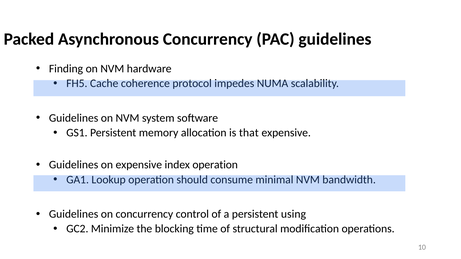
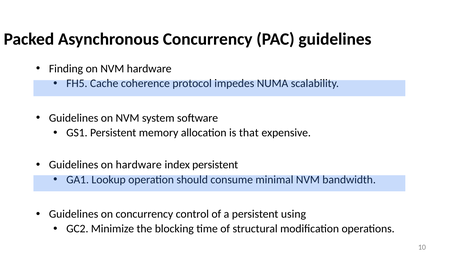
on expensive: expensive -> hardware (139, 165)
index operation: operation -> persistent (215, 165)
